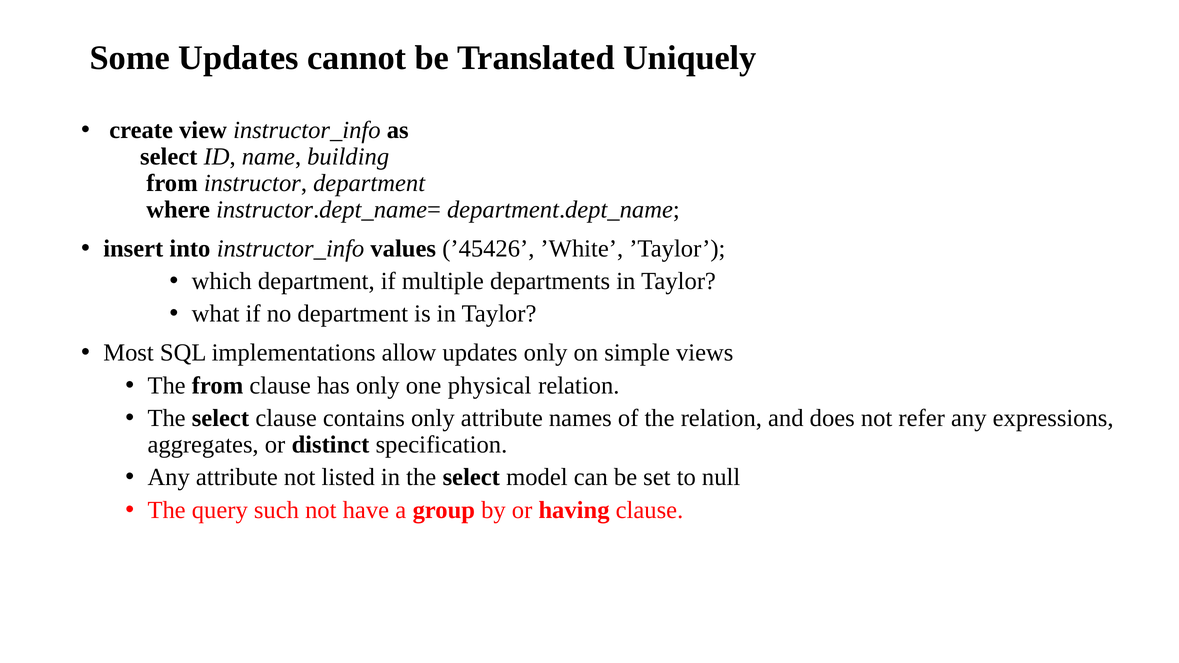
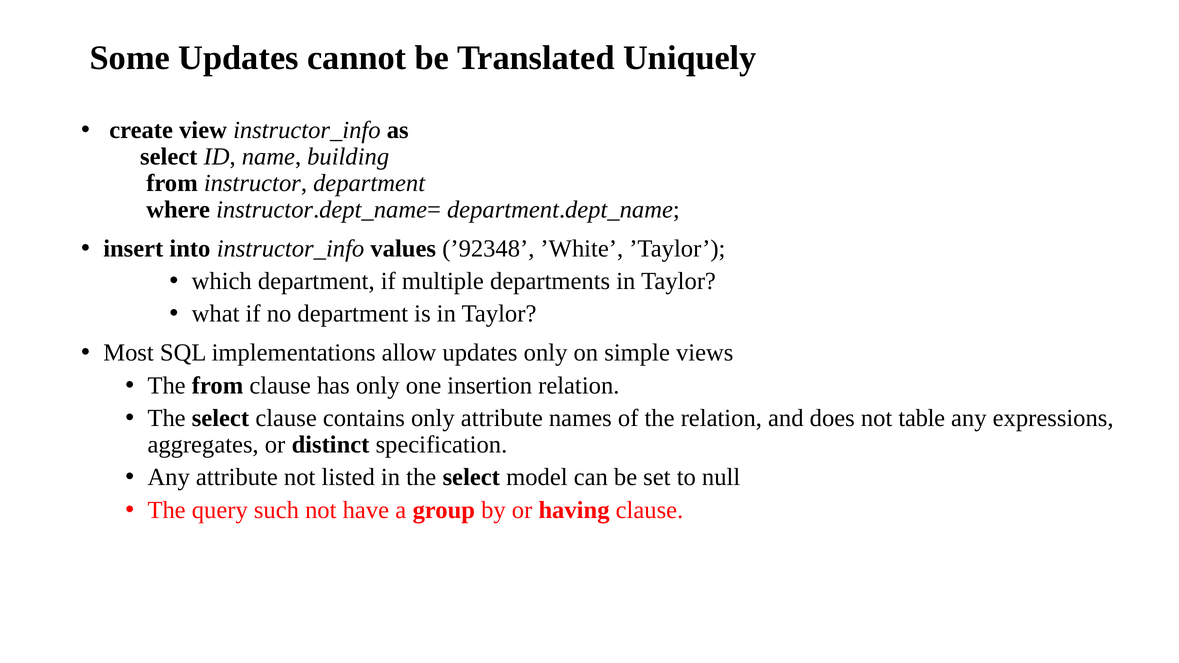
’45426: ’45426 -> ’92348 (488, 249)
physical: physical -> insertion (490, 386)
refer: refer -> table (922, 418)
